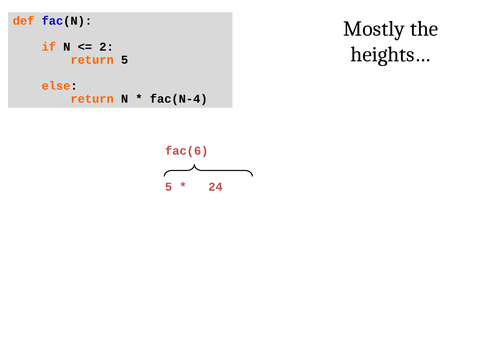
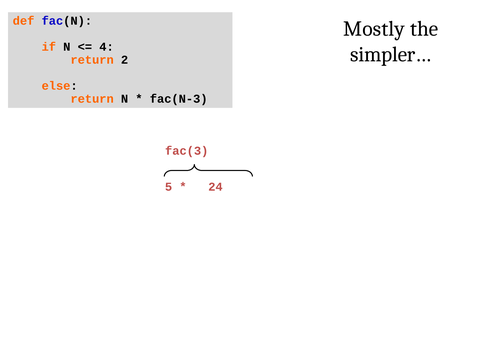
2: 2 -> 4 (107, 47)
heights…: heights… -> simpler… (391, 54)
return 5: 5 -> 2 (125, 60)
fac(N-4: fac(N-4 -> fac(N-3 (179, 99)
fac(6: fac(6 -> fac(3 (187, 151)
